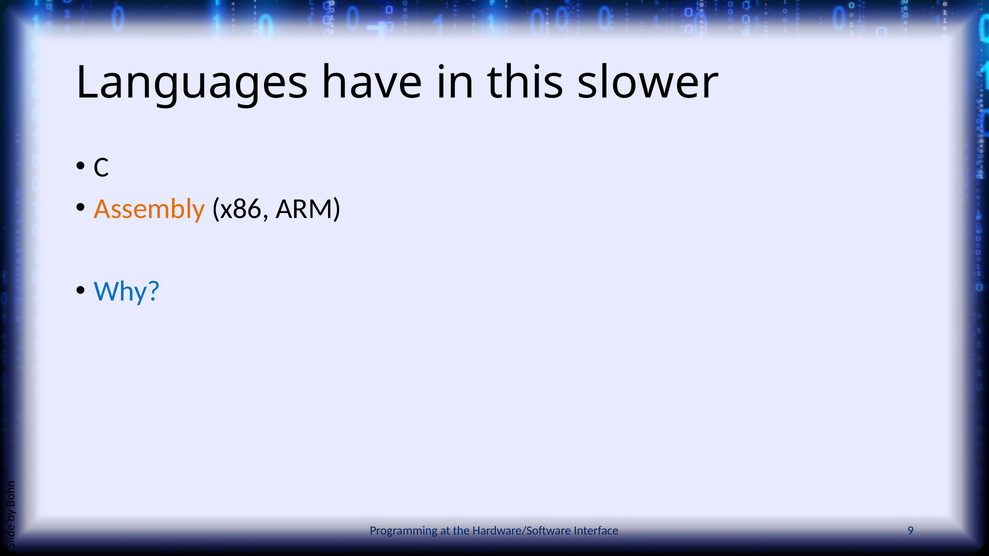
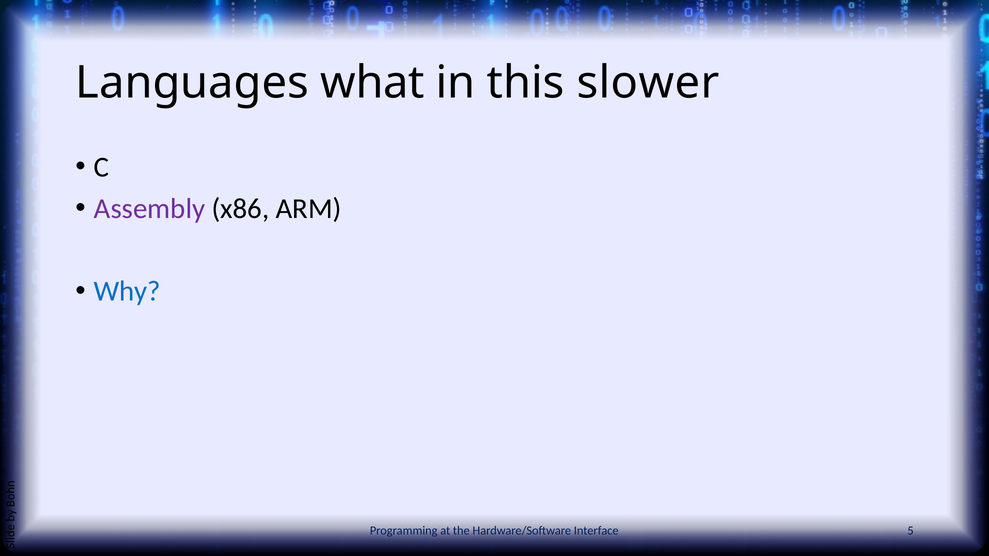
have: have -> what (372, 83)
Assembly colour: orange -> purple (150, 209)
9: 9 -> 5 (911, 531)
